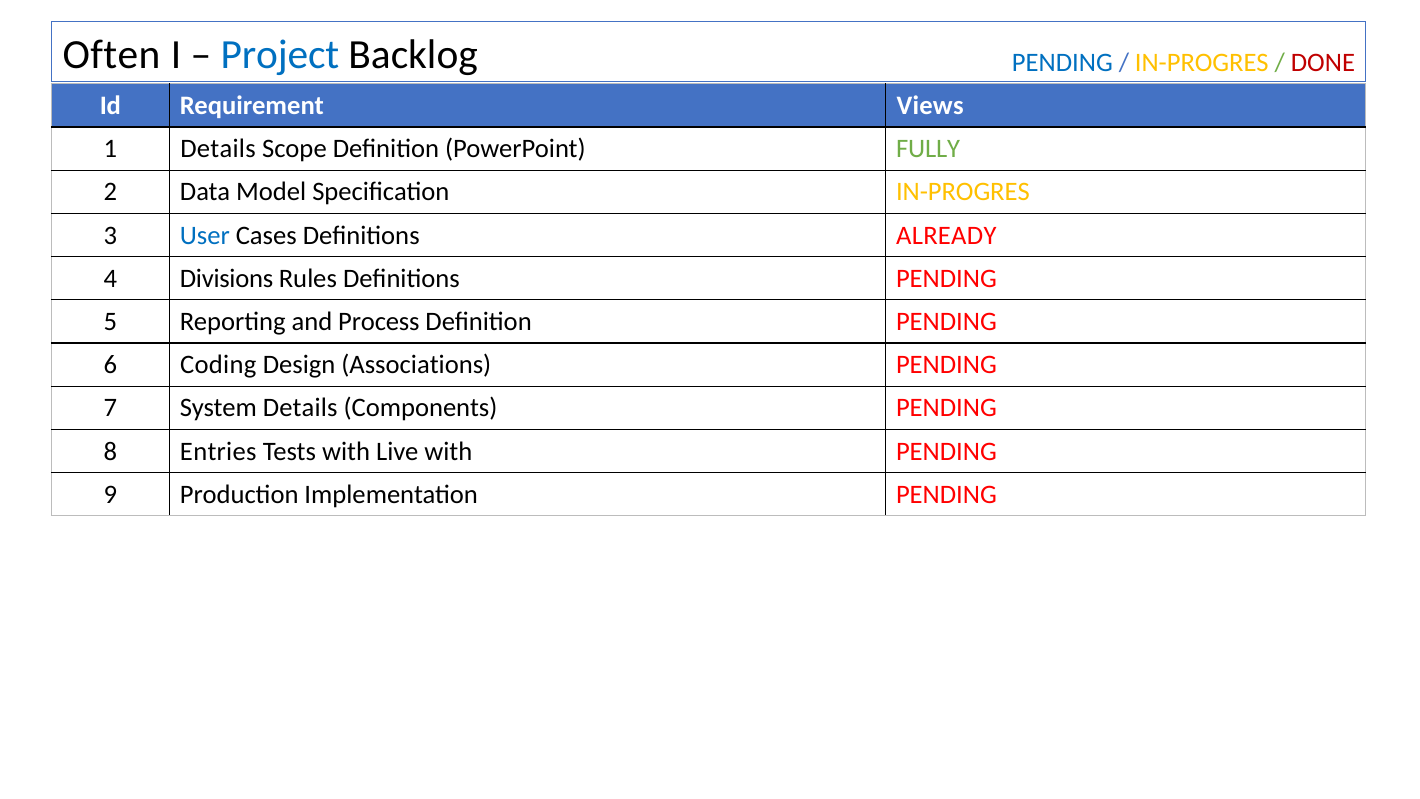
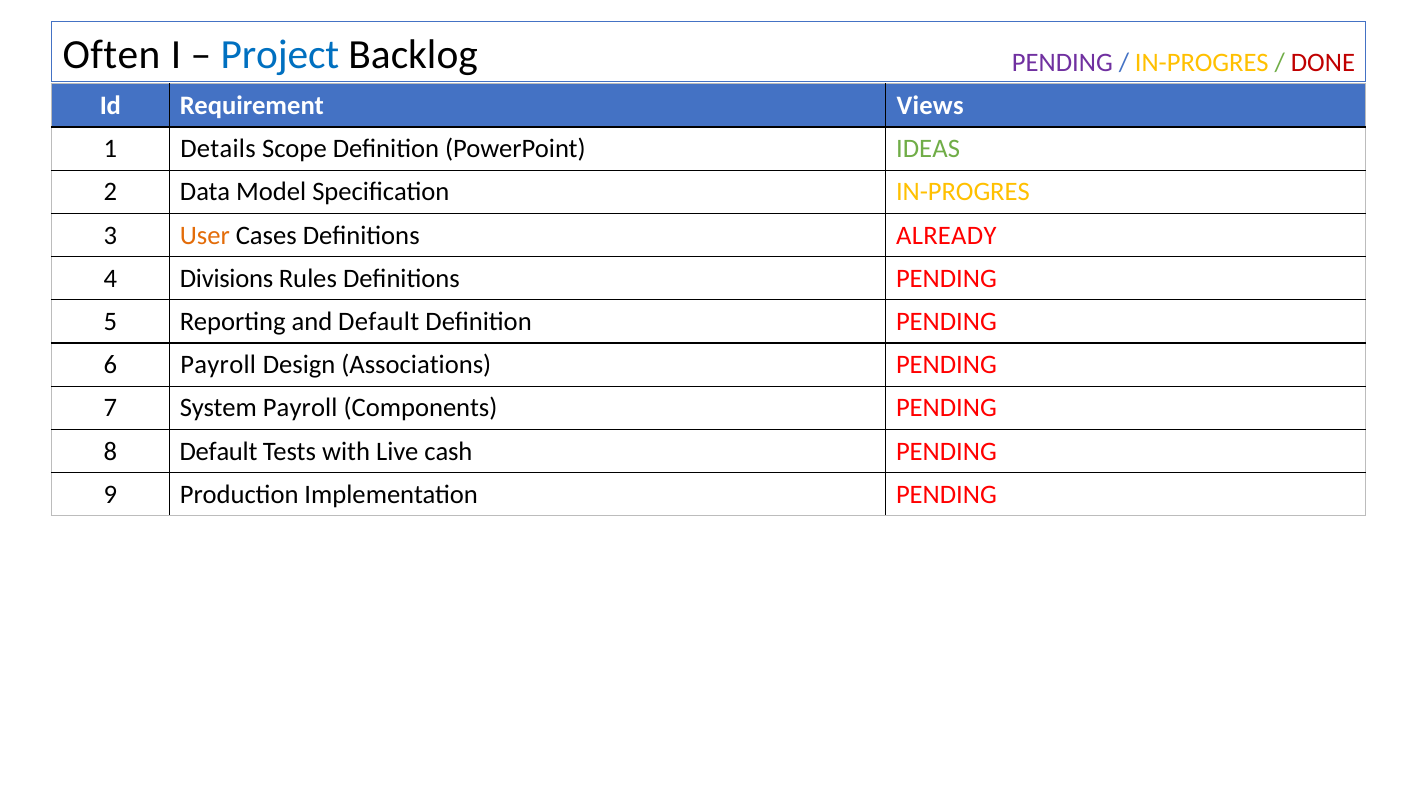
PENDING colour: blue -> purple (1062, 62)
FULLY: FULLY -> IDEAS (928, 149)
User colour: blue -> orange (205, 235)
and Process: Process -> Default (379, 322)
6 Coding: Coding -> Payroll (218, 365)
System Details: Details -> Payroll (300, 408)
8 Entries: Entries -> Default (218, 451)
Live with: with -> cash (448, 451)
